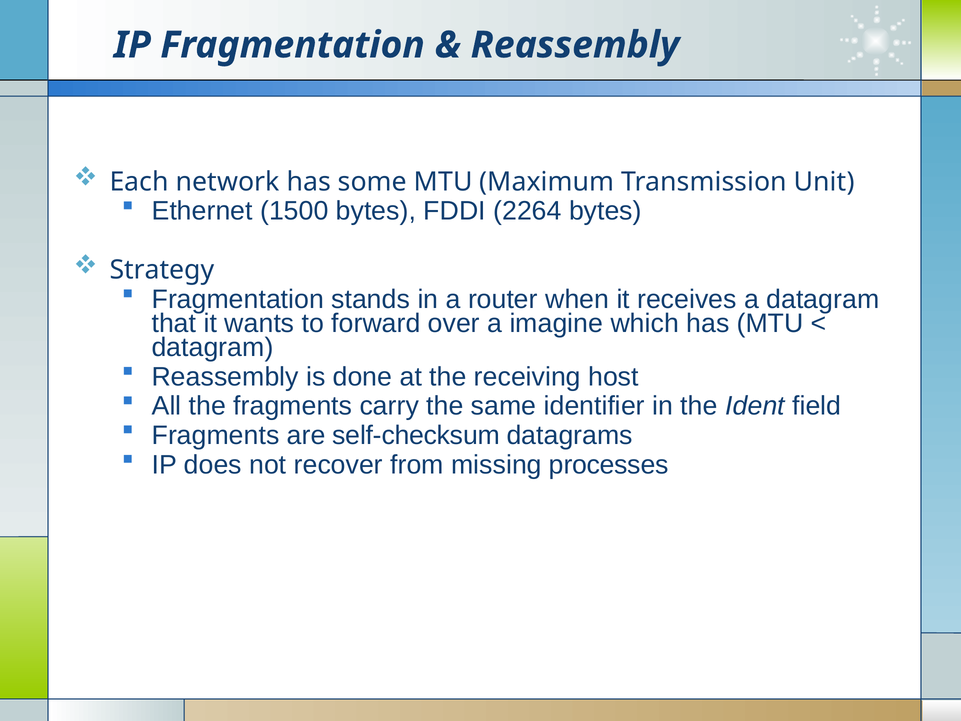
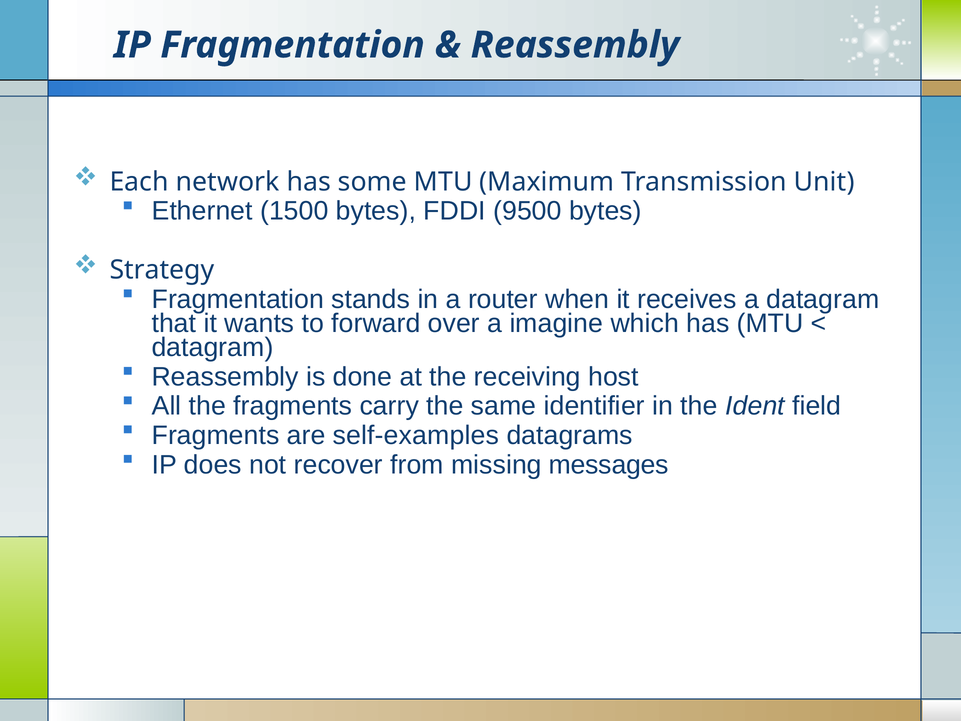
2264: 2264 -> 9500 (527, 211)
self-checksum: self-checksum -> self-examples (416, 435)
processes: processes -> messages (609, 465)
